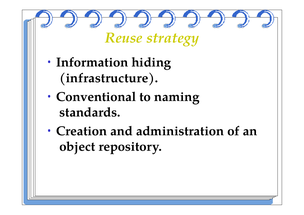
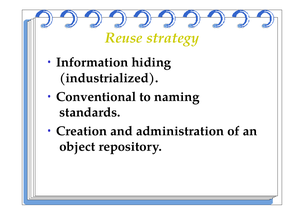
infrastructure: infrastructure -> industrialized (109, 78)
